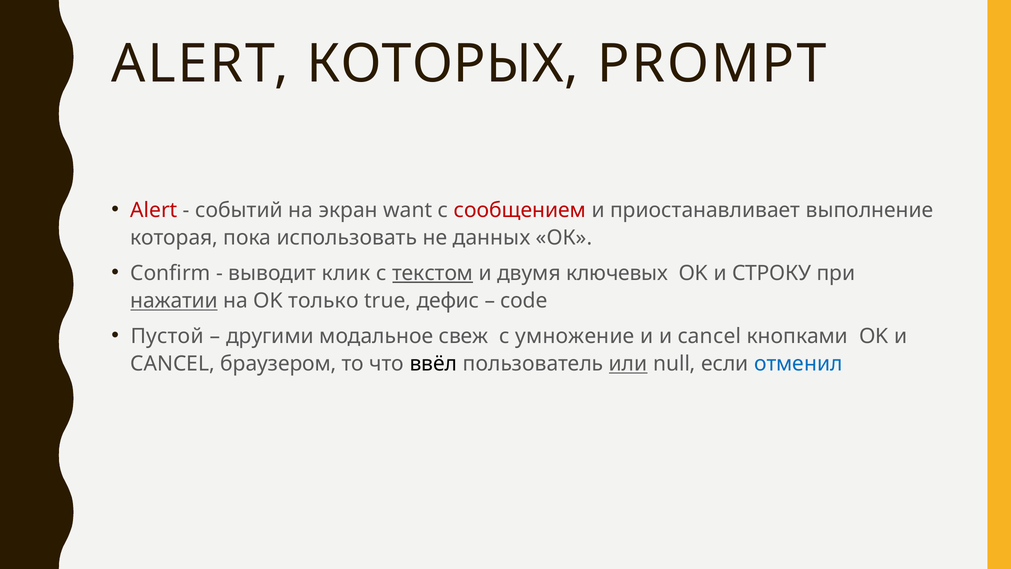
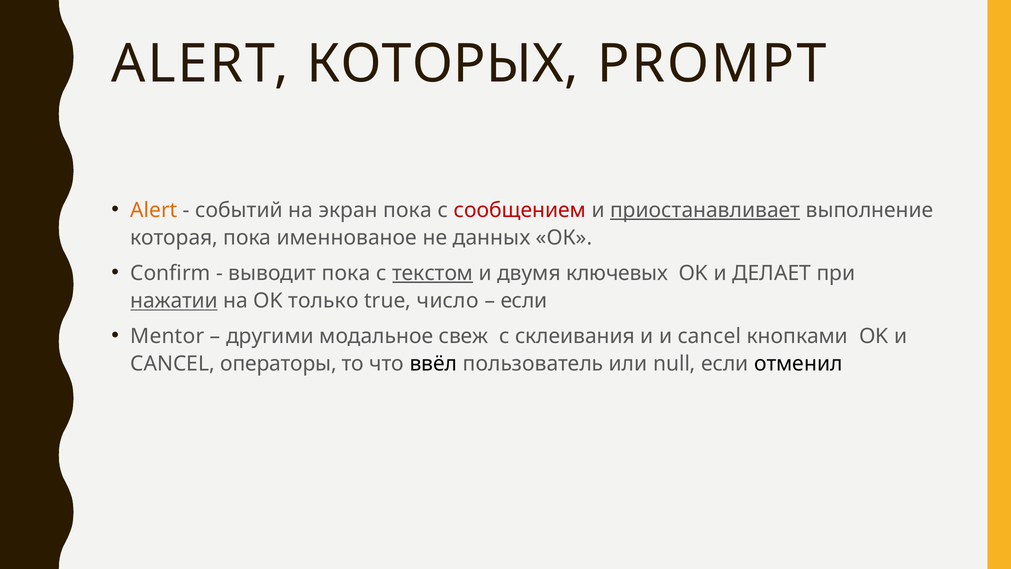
Alert colour: red -> orange (154, 210)
экран want: want -> пока (408, 210)
приостанавливает underline: none -> present (705, 210)
использовать: использовать -> именнованое (347, 238)
выводит клик: клик -> пока (346, 273)
СТРОКУ: СТРОКУ -> ДЕЛАЕТ (772, 273)
дефис: дефис -> число (448, 301)
code: code -> если (524, 301)
Пустой: Пустой -> Mentor (167, 336)
умножение: умножение -> склеивания (575, 336)
браузером: браузером -> операторы (279, 364)
или underline: present -> none (628, 364)
отменил colour: blue -> black (798, 364)
